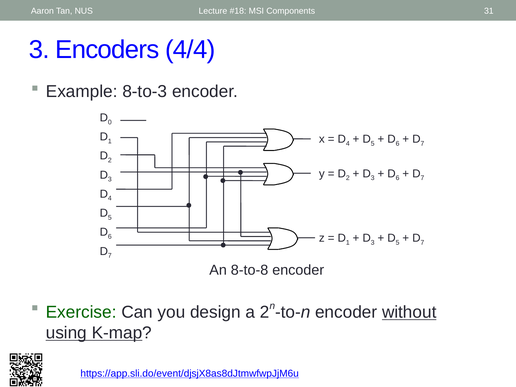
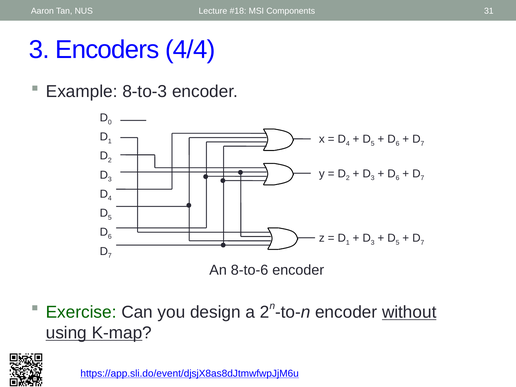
8-to-8: 8-to-8 -> 8-to-6 (250, 270)
